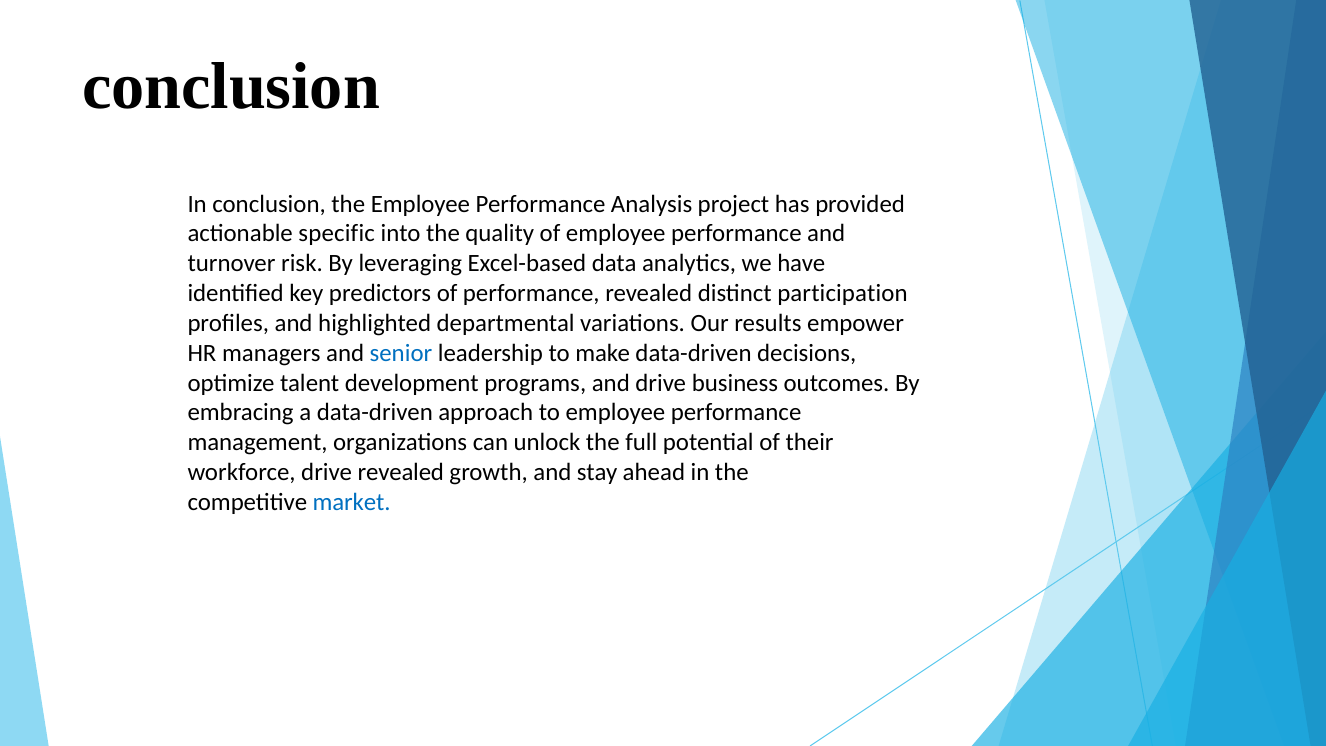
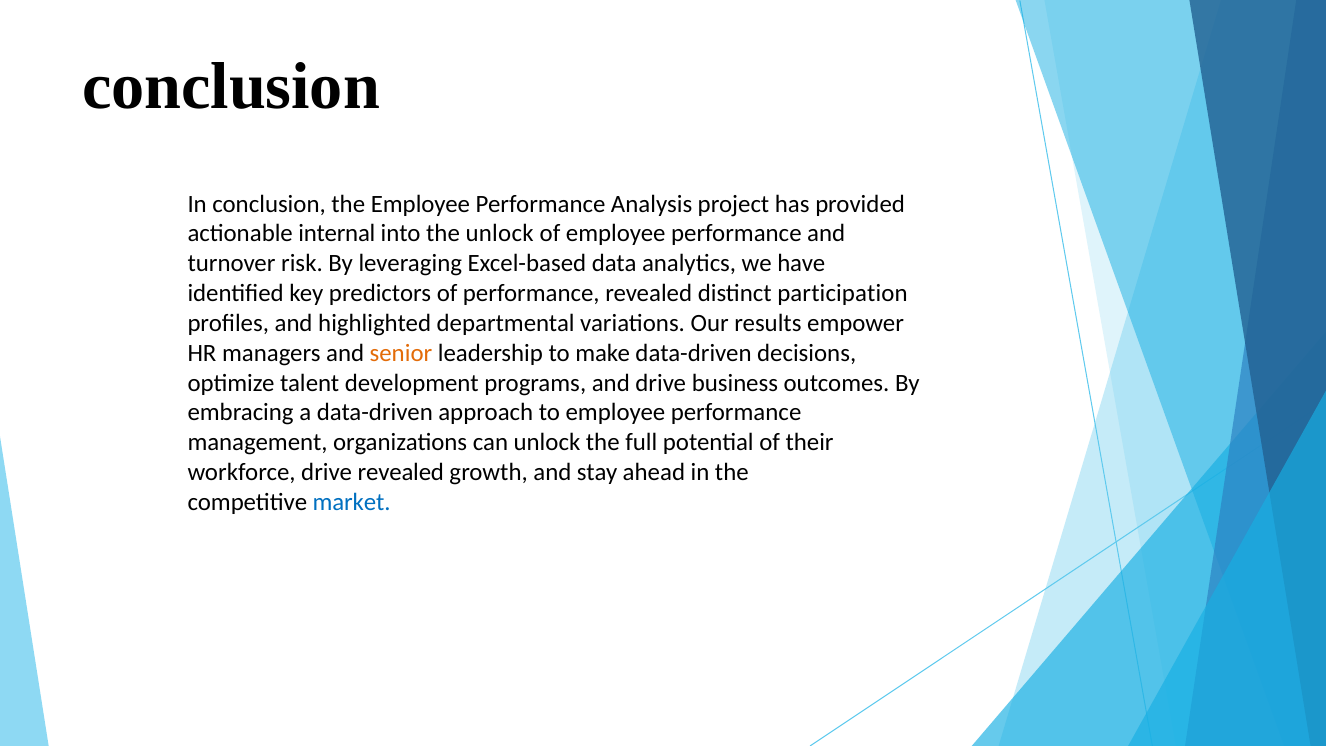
specific: specific -> internal (337, 234)
the quality: quality -> unlock (500, 234)
senior colour: blue -> orange (401, 353)
